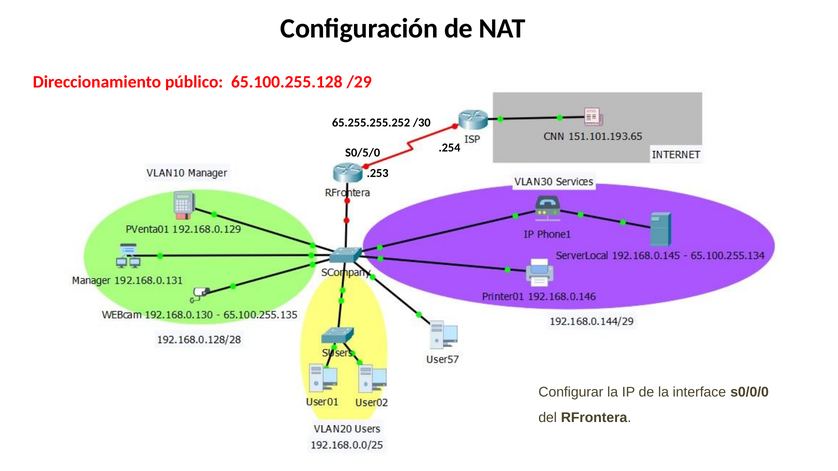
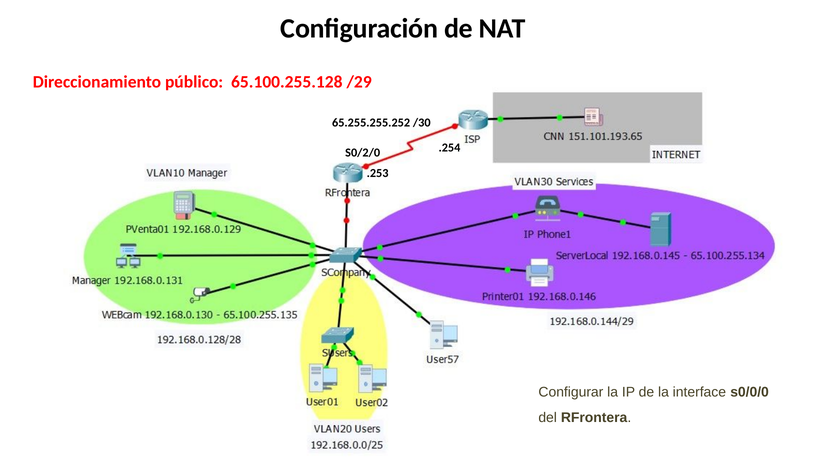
S0/5/0: S0/5/0 -> S0/2/0 (363, 153)
